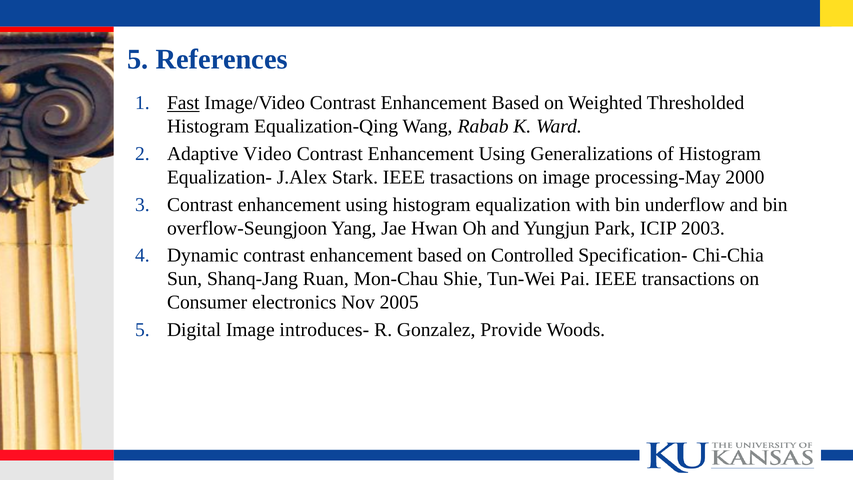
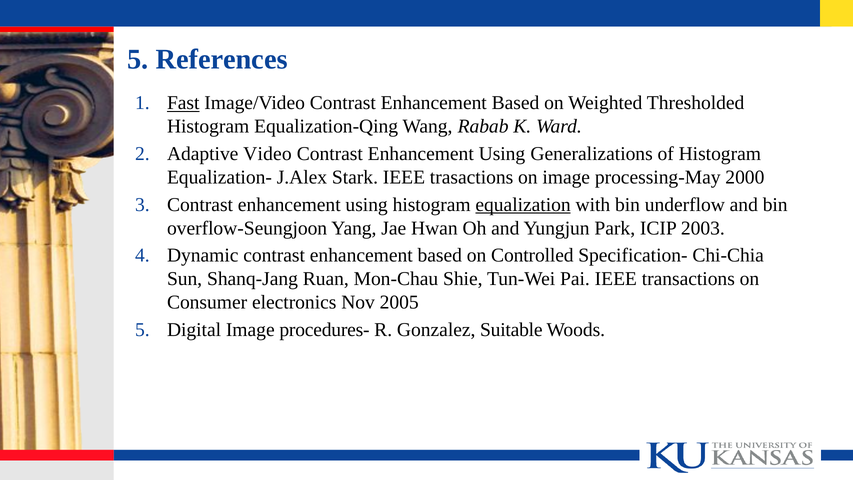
equalization underline: none -> present (523, 205)
introduces-: introduces- -> procedures- (325, 330)
Provide: Provide -> Suitable (511, 330)
